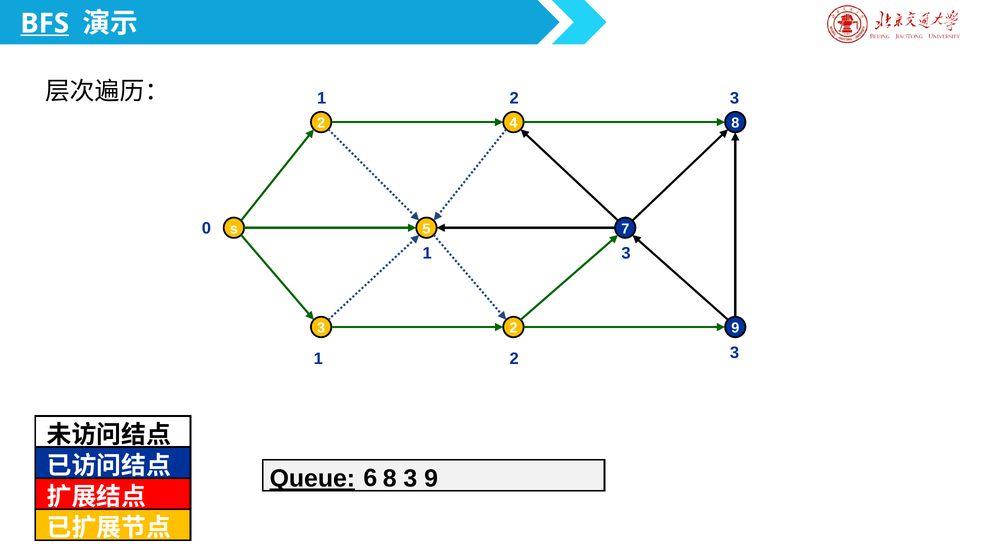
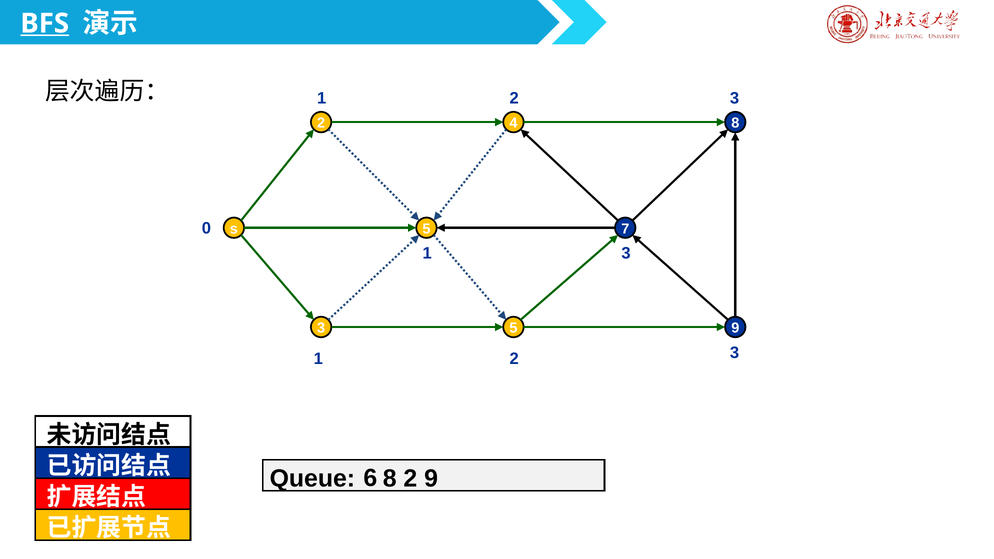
3 2: 2 -> 5 (513, 328)
Queue underline: present -> none (312, 479)
3: 3 -> 2 (410, 479)
